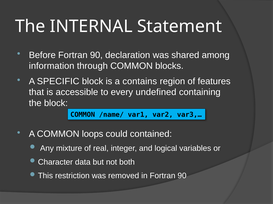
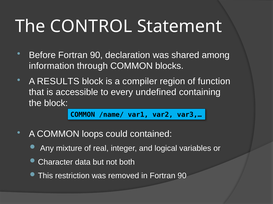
INTERNAL: INTERNAL -> CONTROL (91, 26)
SPECIFIC: SPECIFIC -> RESULTS (58, 82)
contains: contains -> compiler (140, 82)
features: features -> function (214, 82)
